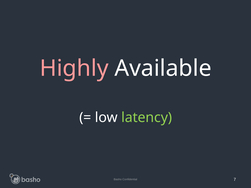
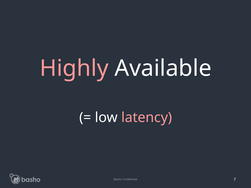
latency colour: light green -> pink (147, 118)
